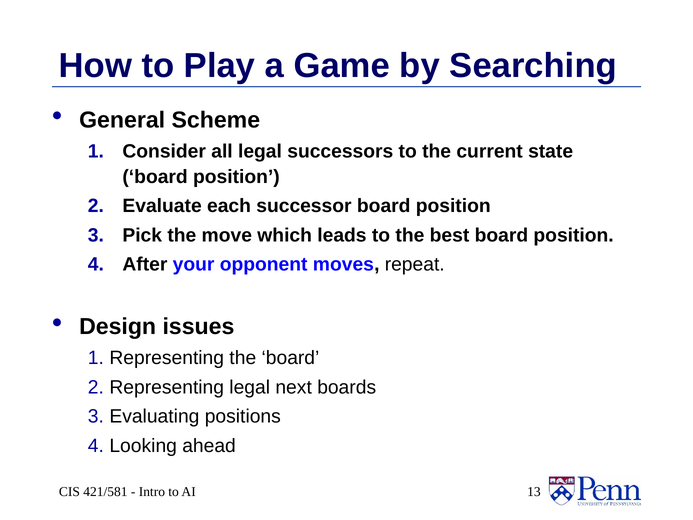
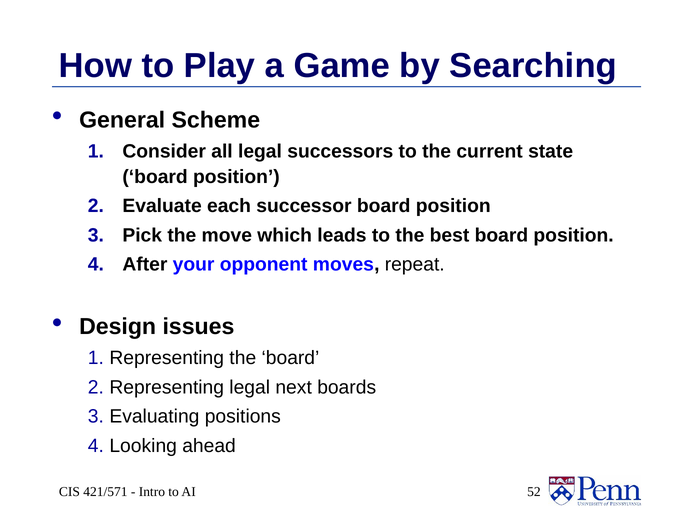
421/581: 421/581 -> 421/571 (105, 492)
13: 13 -> 52 (534, 492)
